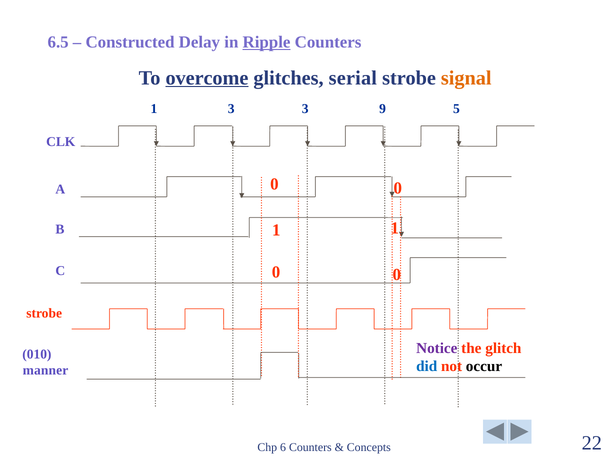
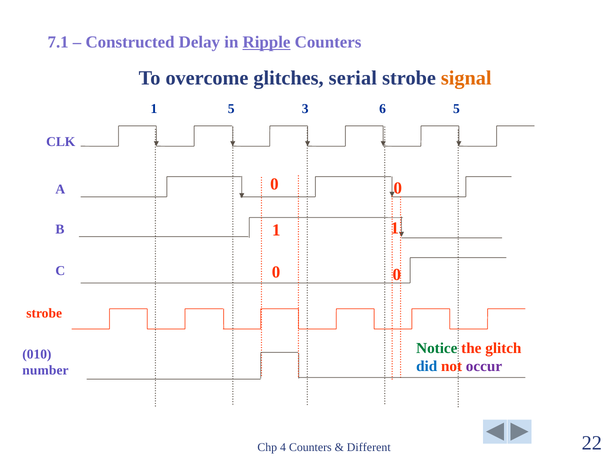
6.5: 6.5 -> 7.1 (58, 42)
overcome underline: present -> none (207, 78)
1 3: 3 -> 5 (231, 109)
9: 9 -> 6 (383, 109)
Notice colour: purple -> green (437, 348)
occur colour: black -> purple (484, 366)
manner: manner -> number (45, 371)
6: 6 -> 4 (283, 448)
Concepts: Concepts -> Different (369, 448)
